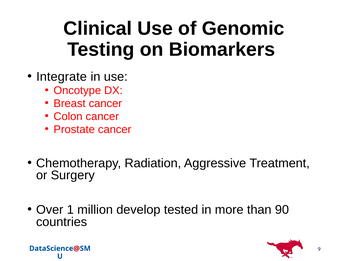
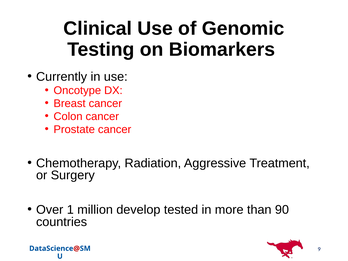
Integrate: Integrate -> Currently (62, 77)
